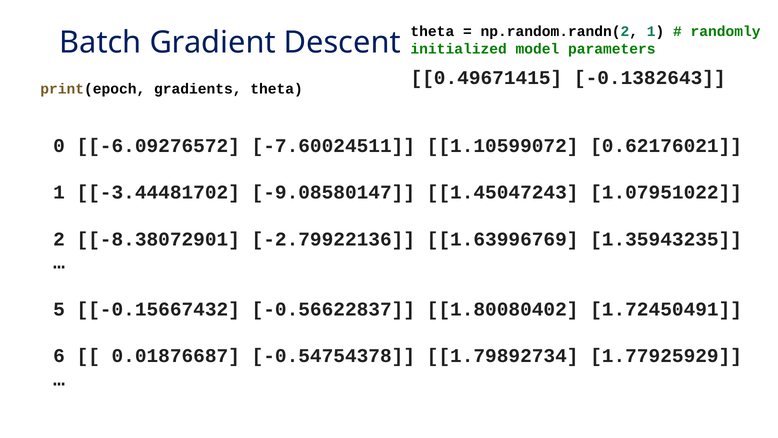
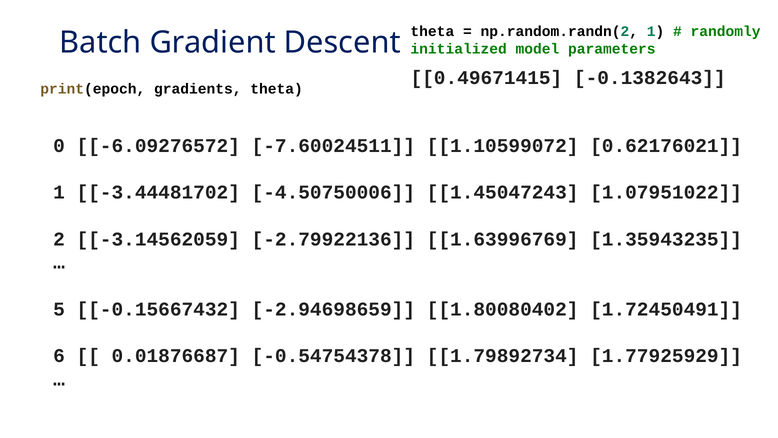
-9.08580147: -9.08580147 -> -4.50750006 (333, 192)
-8.38072901: -8.38072901 -> -3.14562059 (158, 239)
-0.56622837: -0.56622837 -> -2.94698659 (333, 309)
